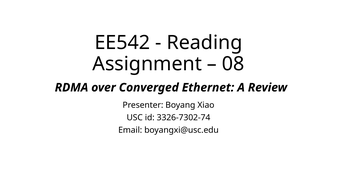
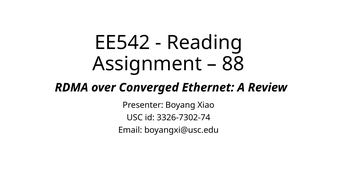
08: 08 -> 88 (233, 64)
